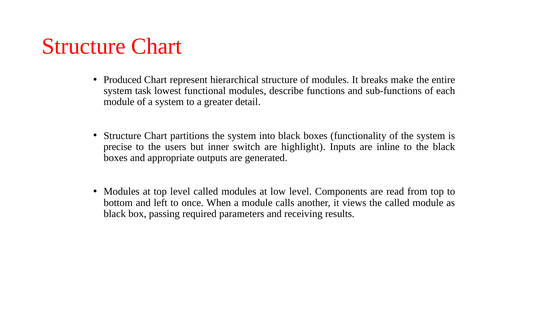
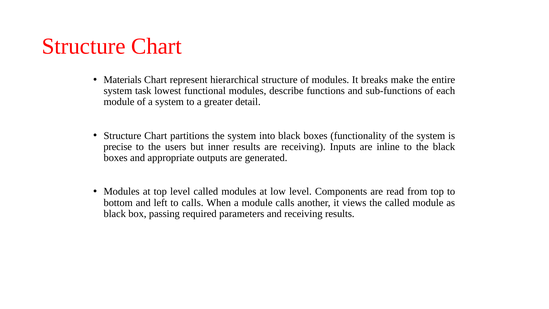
Produced: Produced -> Materials (123, 80)
inner switch: switch -> results (247, 147)
are highlight: highlight -> receiving (303, 147)
to once: once -> calls (193, 203)
